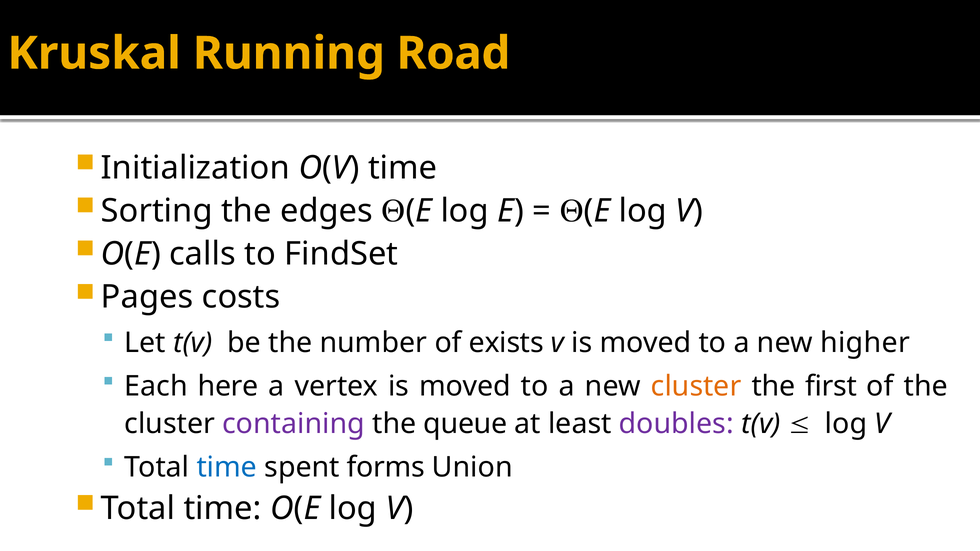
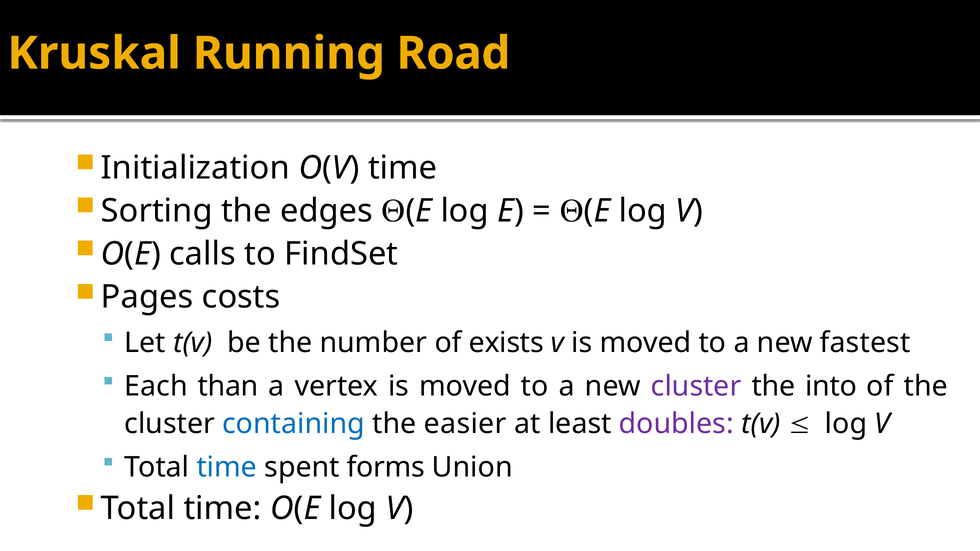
higher: higher -> fastest (865, 343)
here: here -> than (228, 386)
cluster colour: orange -> purple (696, 386)
first: first -> into (831, 386)
containing colour: purple -> blue (294, 424)
queue: queue -> easier (465, 424)
